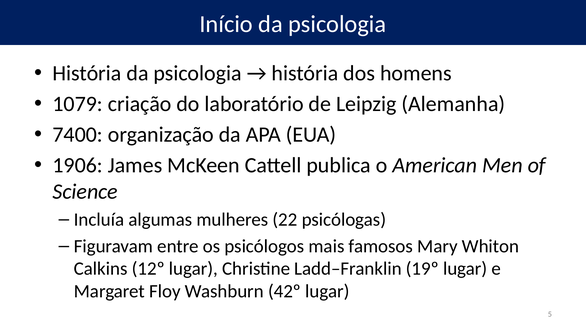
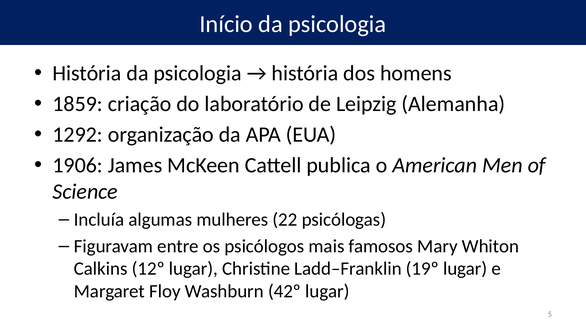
1079: 1079 -> 1859 (78, 104)
7400: 7400 -> 1292 (78, 135)
